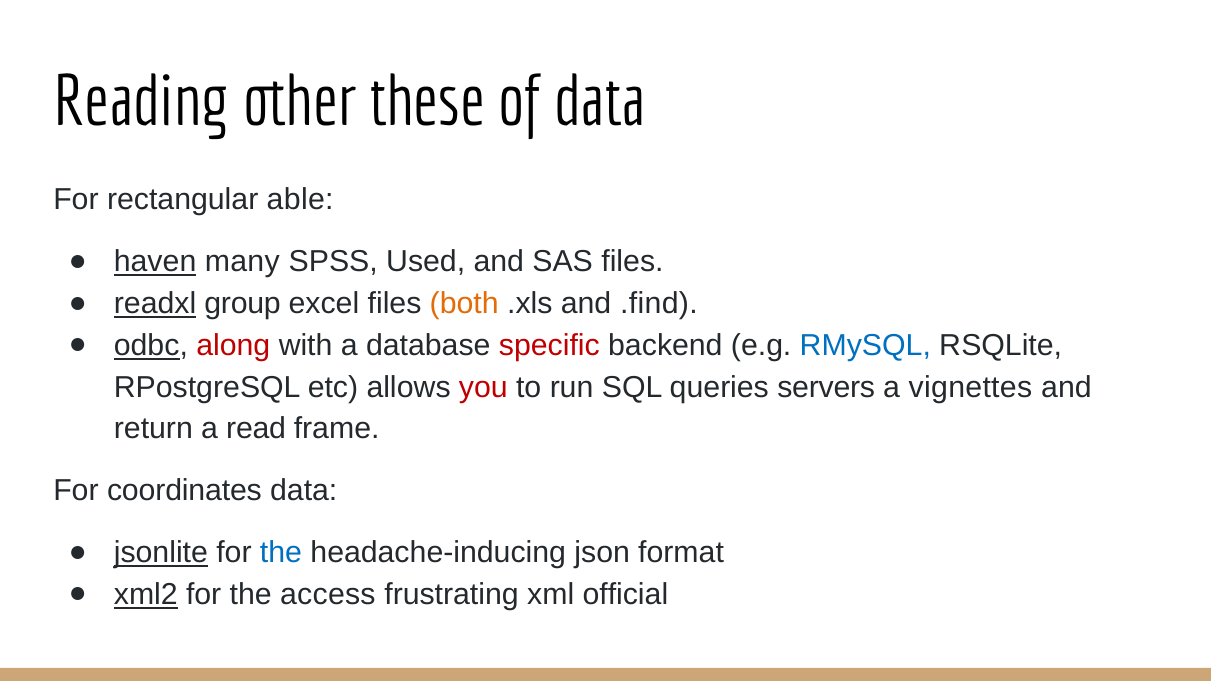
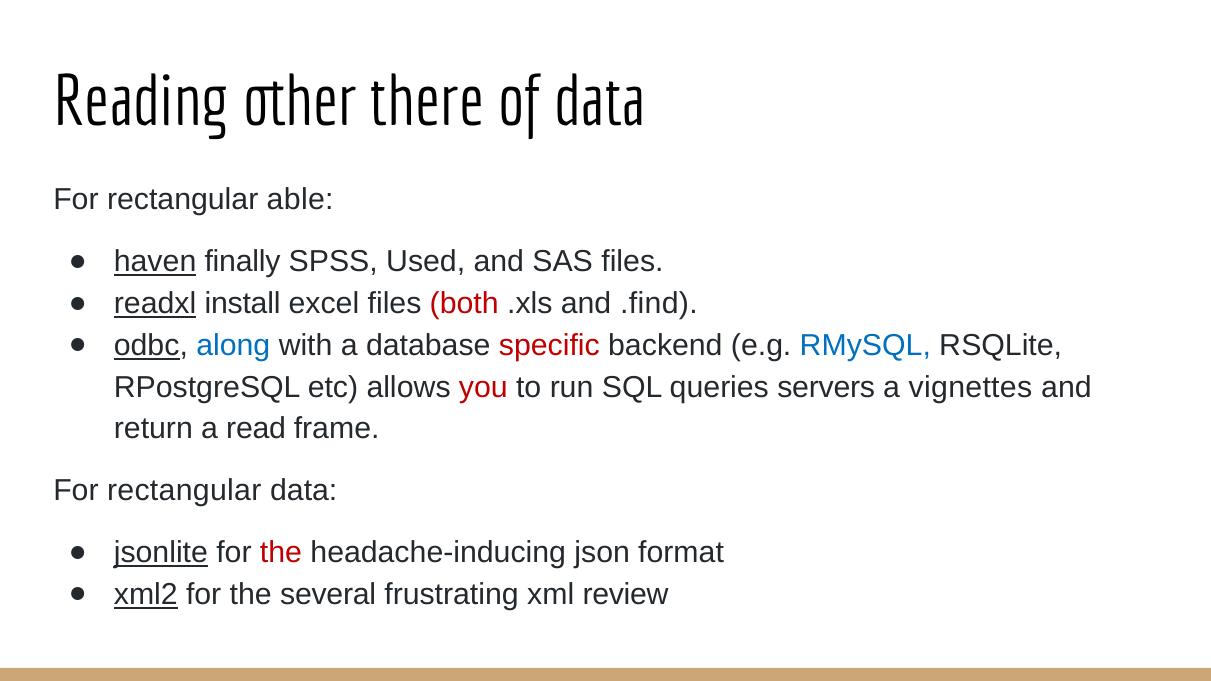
these: these -> there (428, 102)
many: many -> finally (243, 262)
group: group -> install (243, 304)
both colour: orange -> red (464, 304)
along colour: red -> blue (233, 346)
coordinates: coordinates -> rectangular (184, 491)
the colour: blue -> red (281, 553)
access: access -> several (328, 595)
official: official -> review (626, 595)
